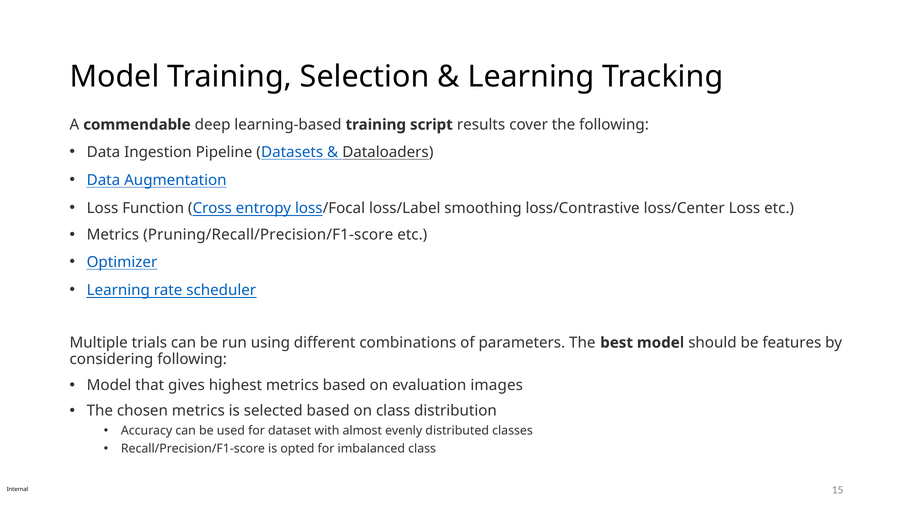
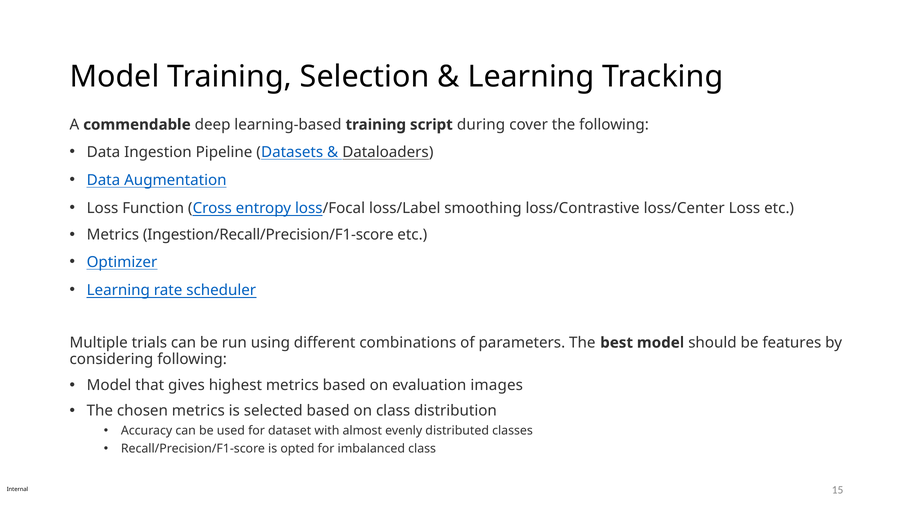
results: results -> during (481, 125)
Pruning/Recall/Precision/F1-score: Pruning/Recall/Precision/F1-score -> Ingestion/Recall/Precision/F1-score (268, 235)
